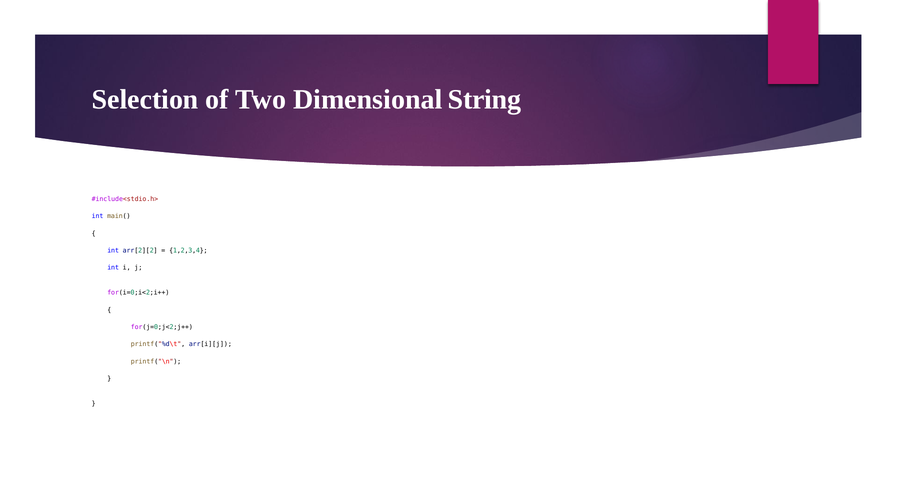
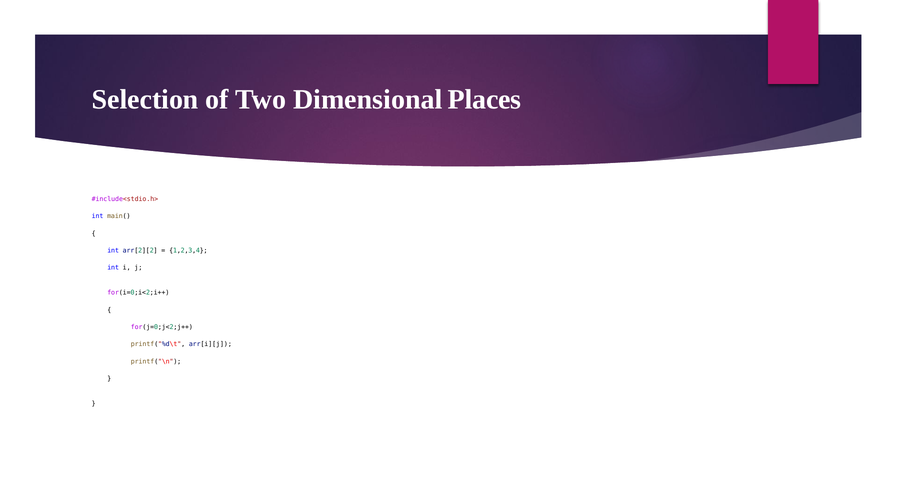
String: String -> Places (485, 100)
